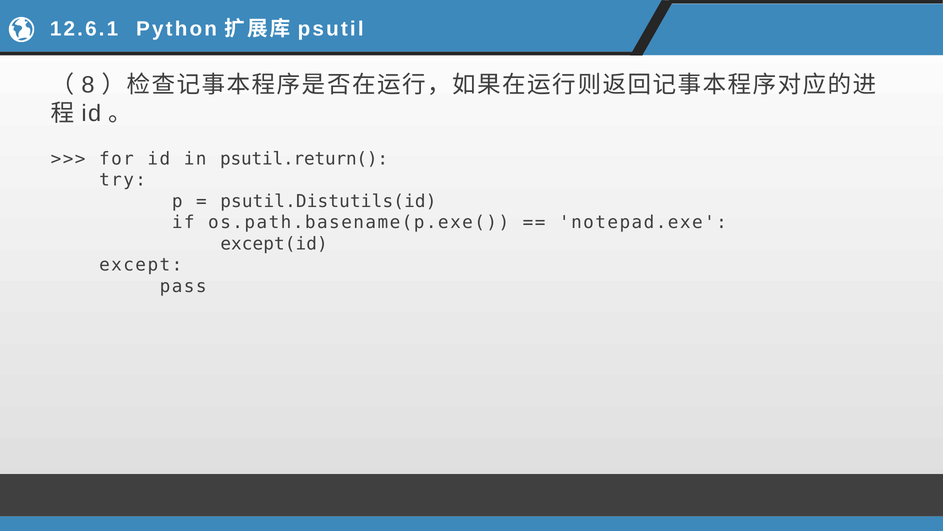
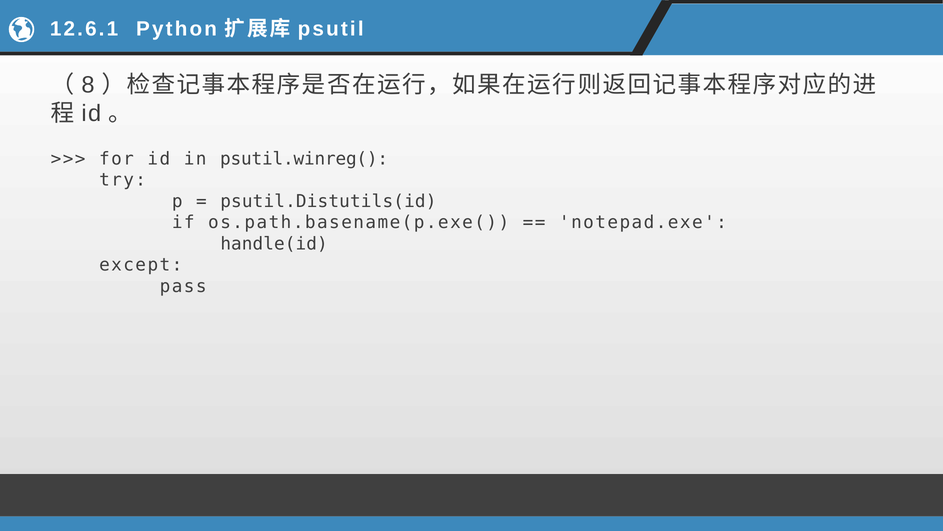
psutil.return(: psutil.return( -> psutil.winreg( (304, 159)
except(id: except(id -> handle(id (274, 244)
